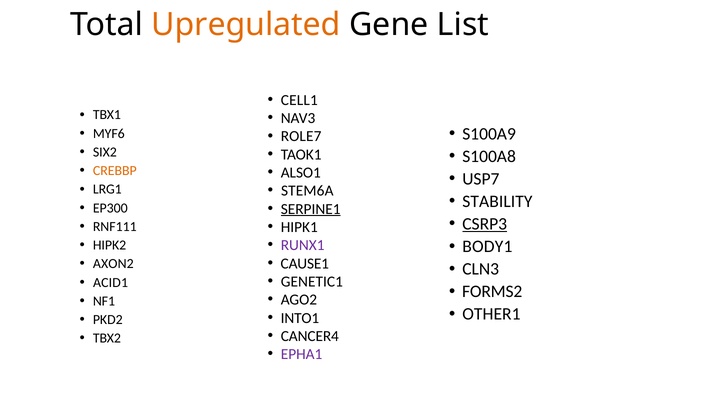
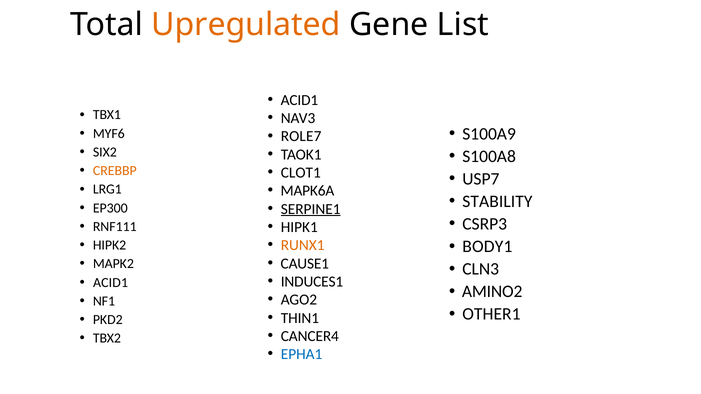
CELL1: CELL1 -> ACID1 (299, 100)
ALSO1: ALSO1 -> CLOT1 (301, 173)
STEM6A: STEM6A -> MAPK6A (307, 191)
CSRP3 underline: present -> none (485, 224)
RUNX1 colour: purple -> orange (303, 246)
AXON2: AXON2 -> MAPK2 (113, 264)
GENETIC1: GENETIC1 -> INDUCES1 (312, 282)
FORMS2: FORMS2 -> AMINO2 (492, 292)
INTO1: INTO1 -> THIN1 (300, 318)
EPHA1 colour: purple -> blue (302, 355)
